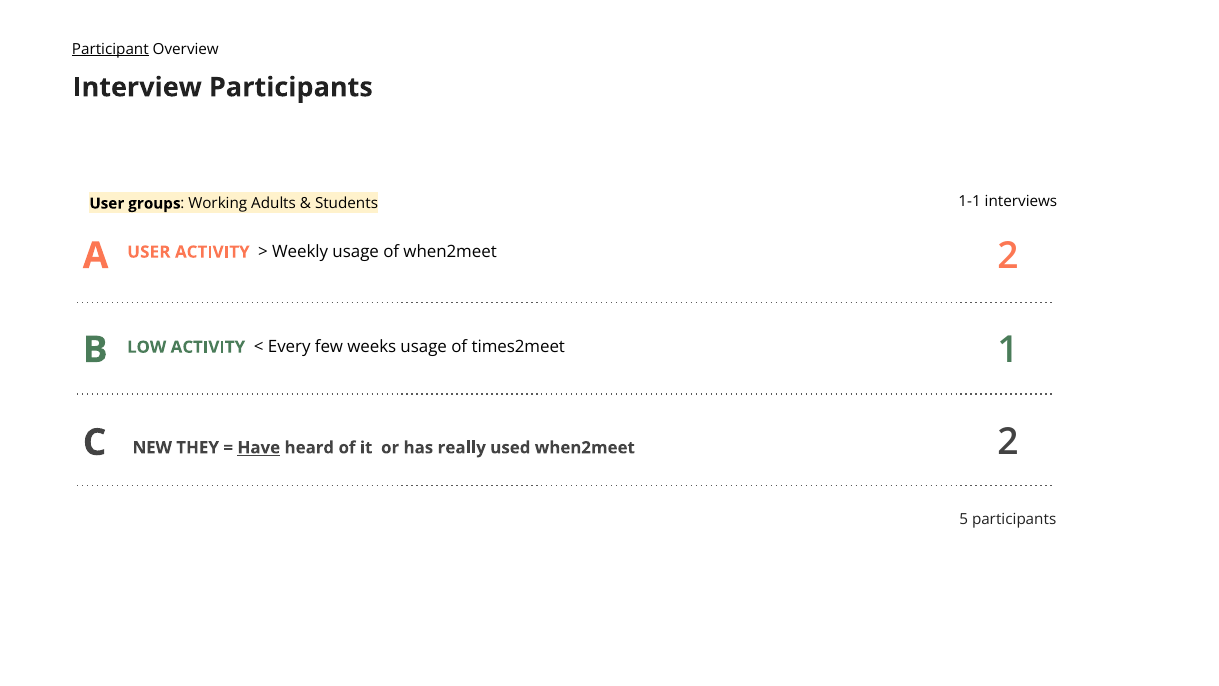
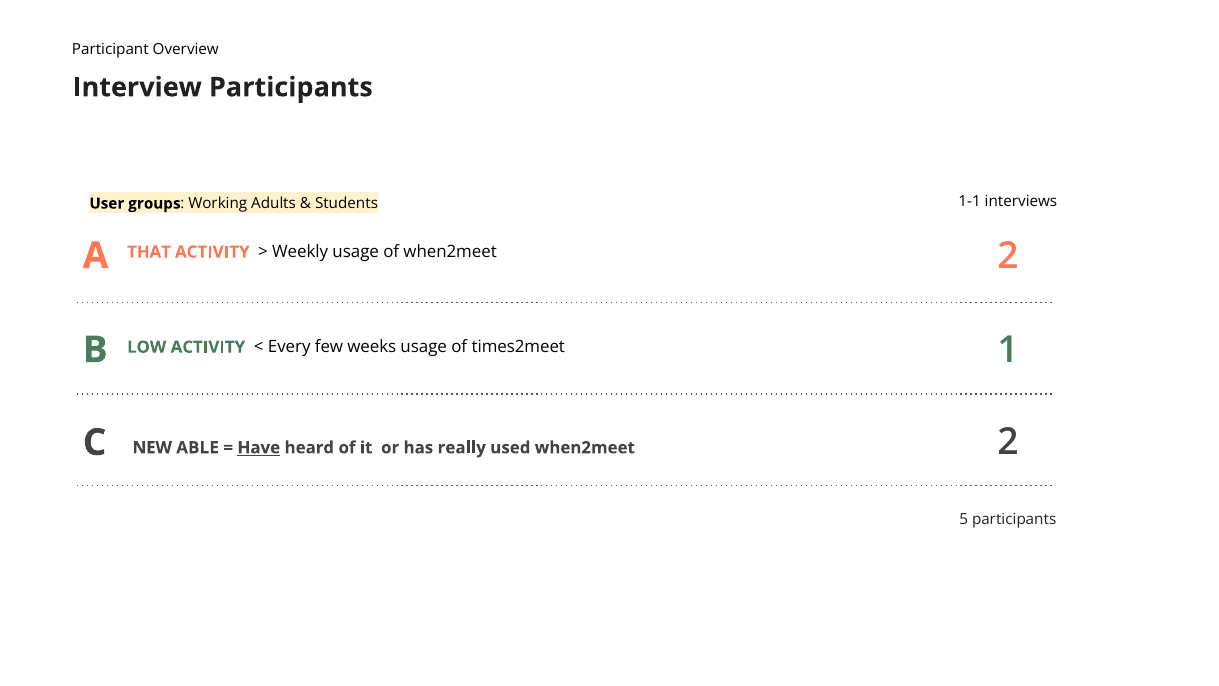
Participant underline: present -> none (110, 49)
USER: USER -> THAT (149, 252)
THEY: THEY -> ABLE (198, 448)
